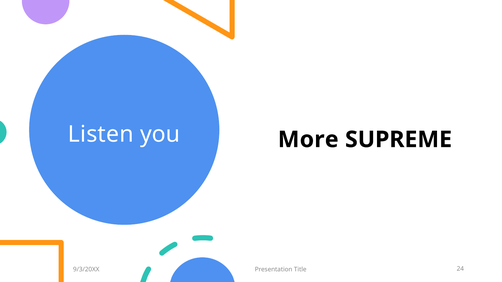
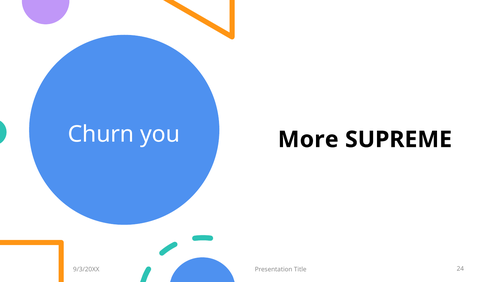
Listen: Listen -> Churn (101, 134)
